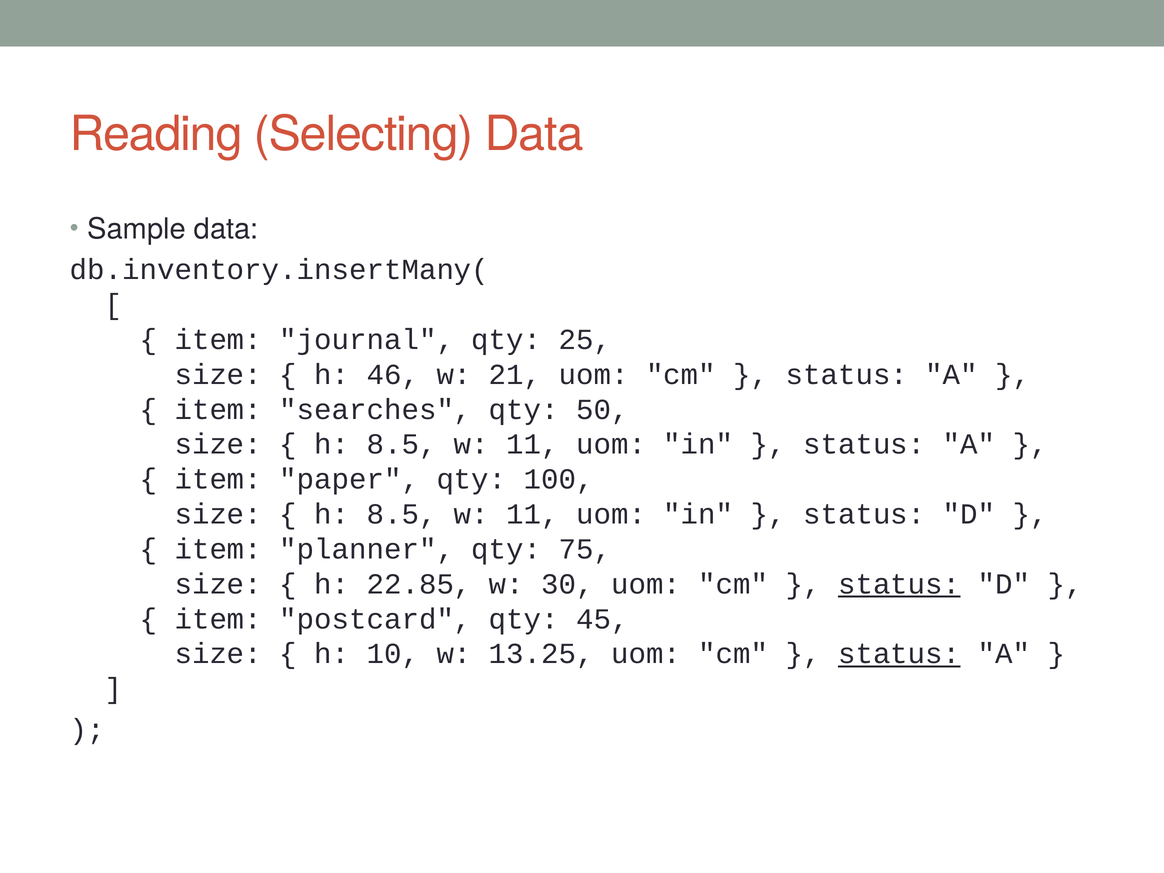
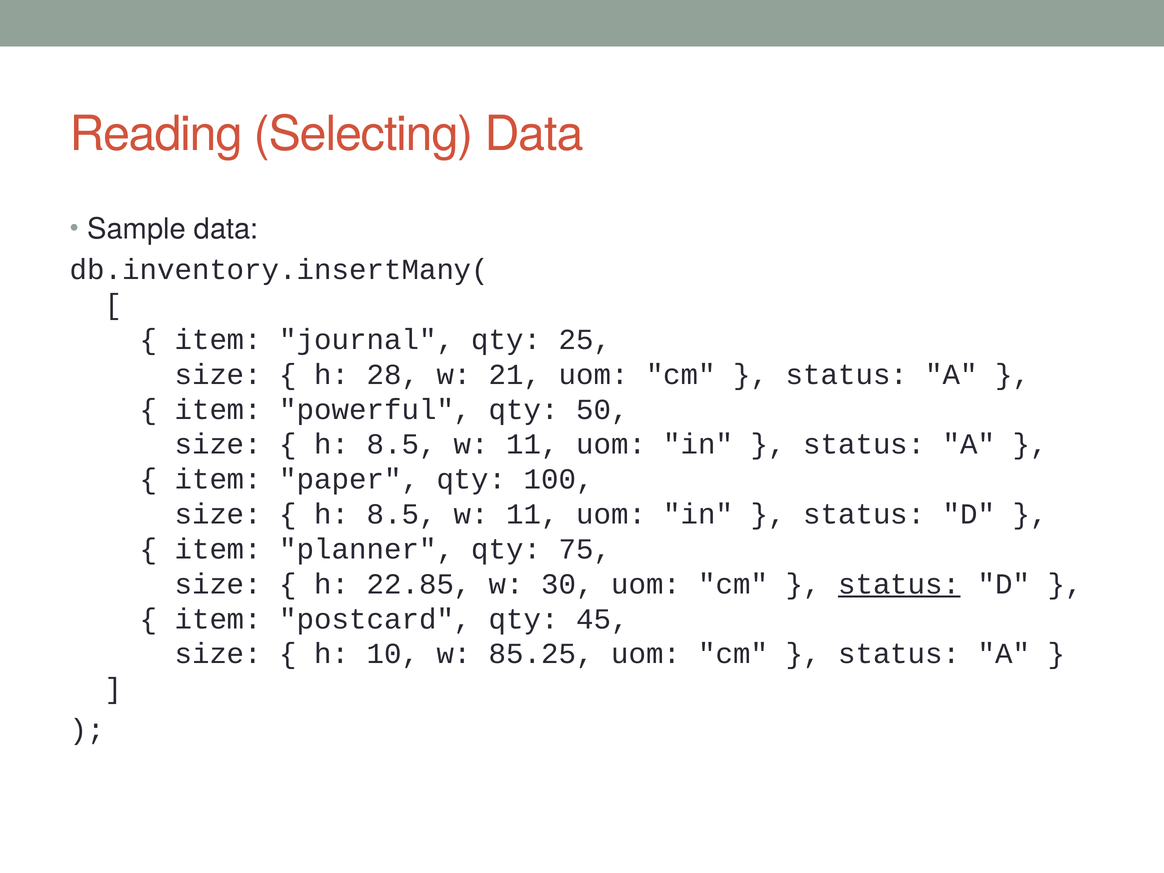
46: 46 -> 28 (393, 375)
searches: searches -> powerful (375, 409)
13.25: 13.25 -> 85.25 (541, 654)
status underline: present -> none (899, 654)
